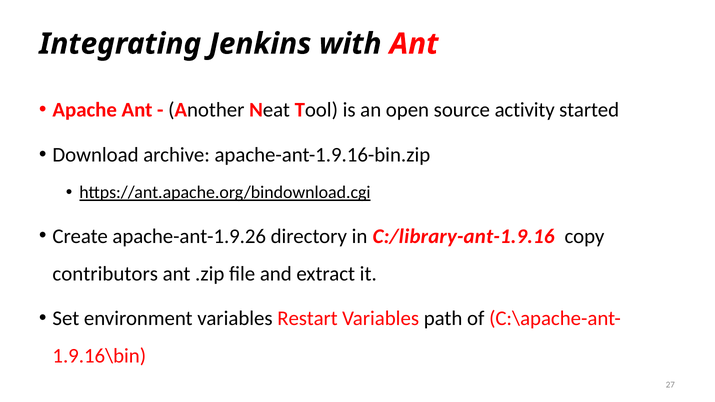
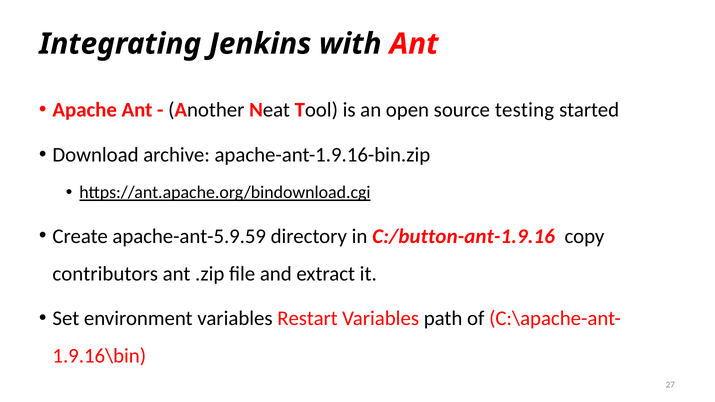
activity: activity -> testing (524, 110)
apache-ant-1.9.26: apache-ant-1.9.26 -> apache-ant-5.9.59 (189, 236)
C:/library-ant-1.9.16: C:/library-ant-1.9.16 -> C:/button-ant-1.9.16 (464, 236)
